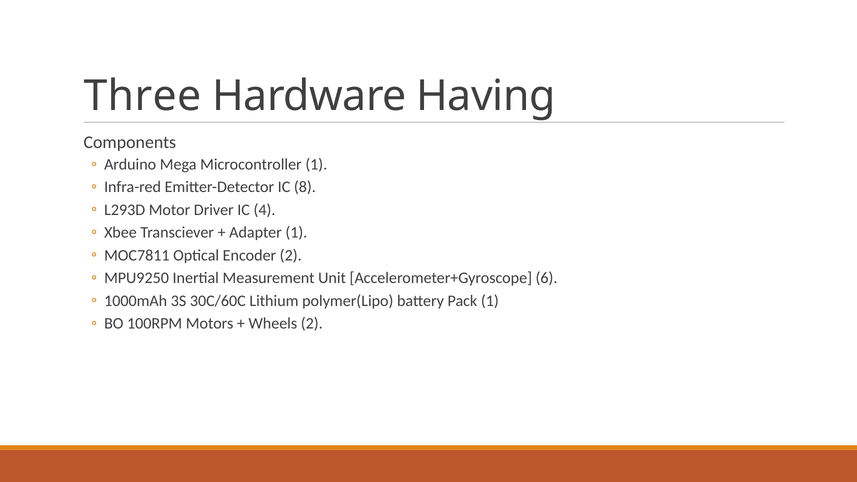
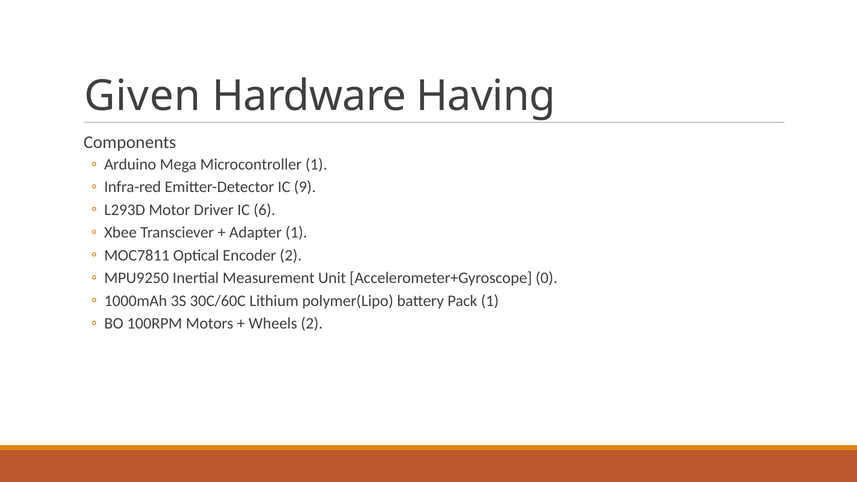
Three: Three -> Given (143, 96)
8: 8 -> 9 (305, 187)
4: 4 -> 6 (265, 210)
6: 6 -> 0 (547, 278)
